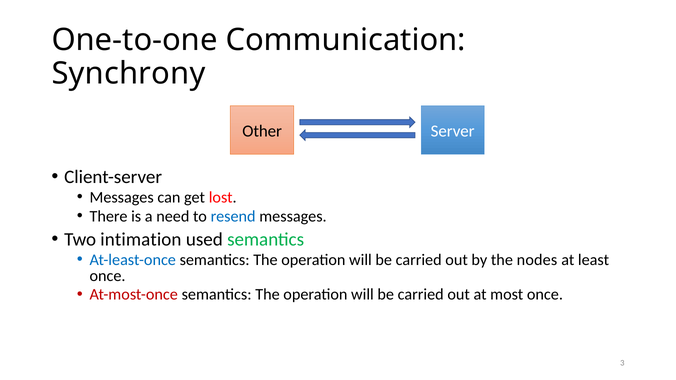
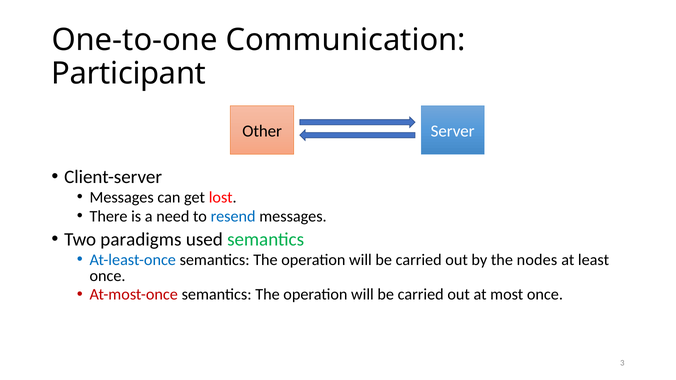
Synchrony: Synchrony -> Participant (129, 74)
intimation: intimation -> paradigms (141, 240)
